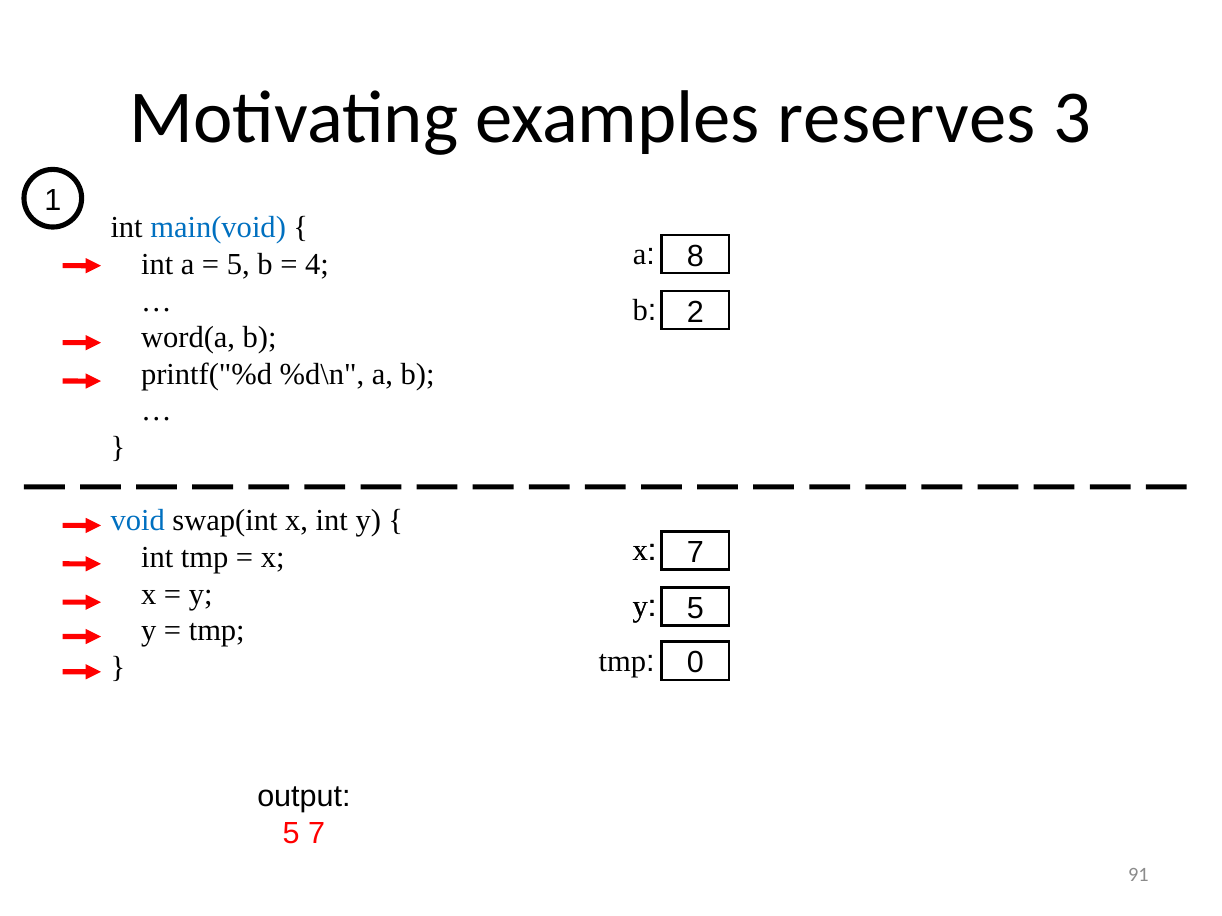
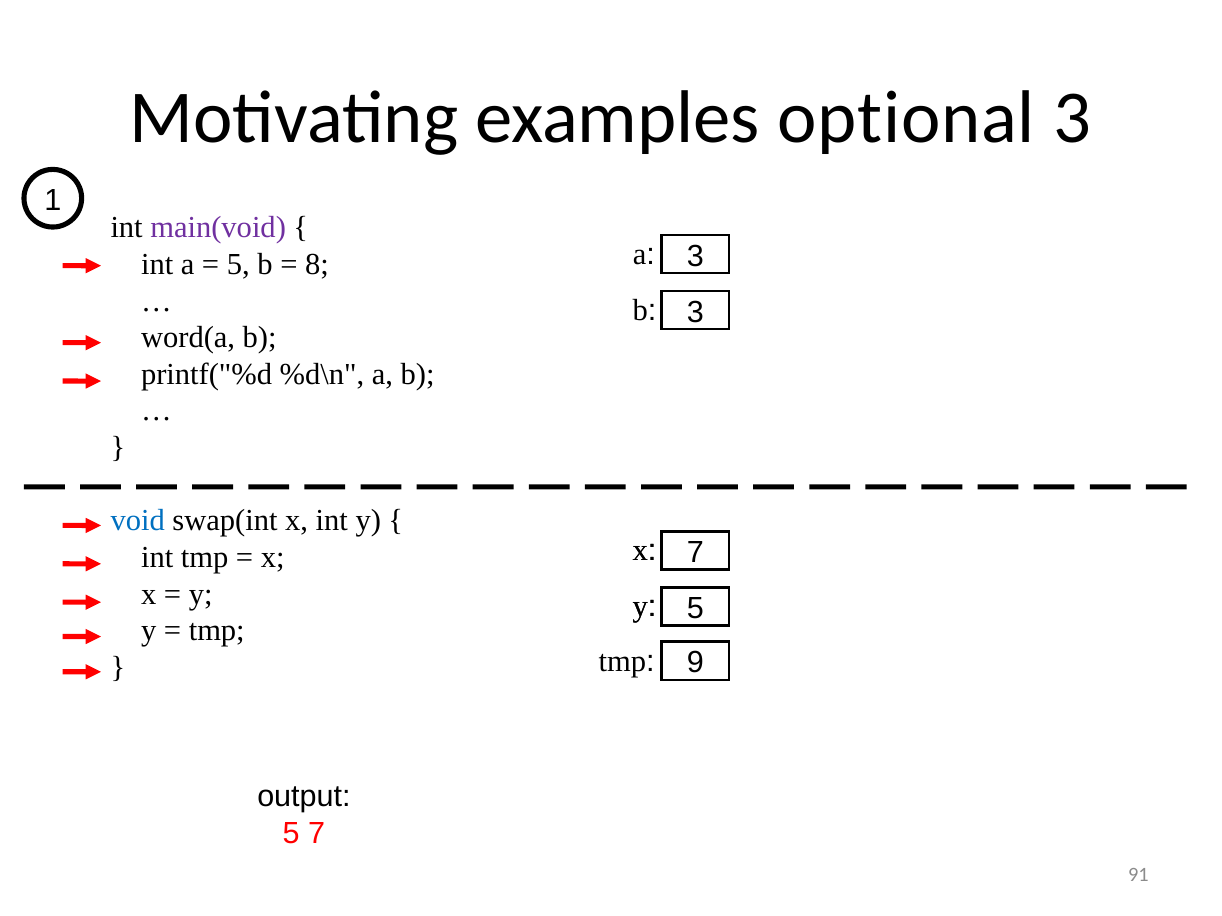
reserves: reserves -> optional (906, 118)
main(void colour: blue -> purple (218, 228)
a 8: 8 -> 3 (695, 256)
4: 4 -> 8 (317, 264)
b 2: 2 -> 3 (695, 312)
0: 0 -> 9 (695, 663)
